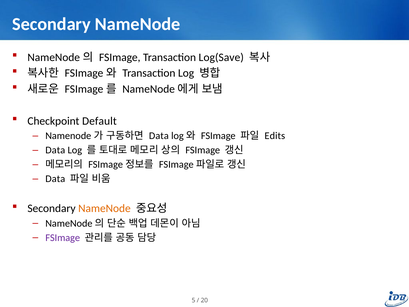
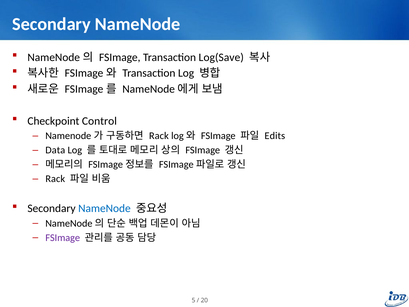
Default: Default -> Control (99, 121)
Data: Data -> Rack (159, 136)
Data: Data -> Rack (55, 179)
NameNode colour: orange -> blue (104, 208)
